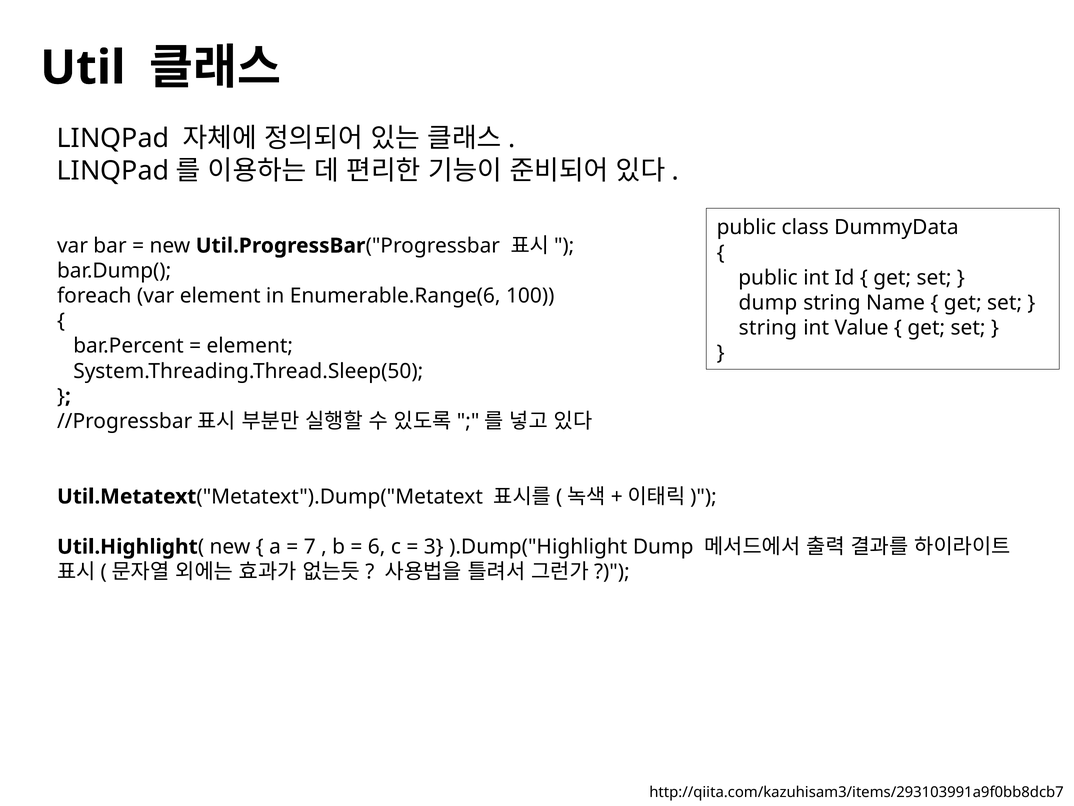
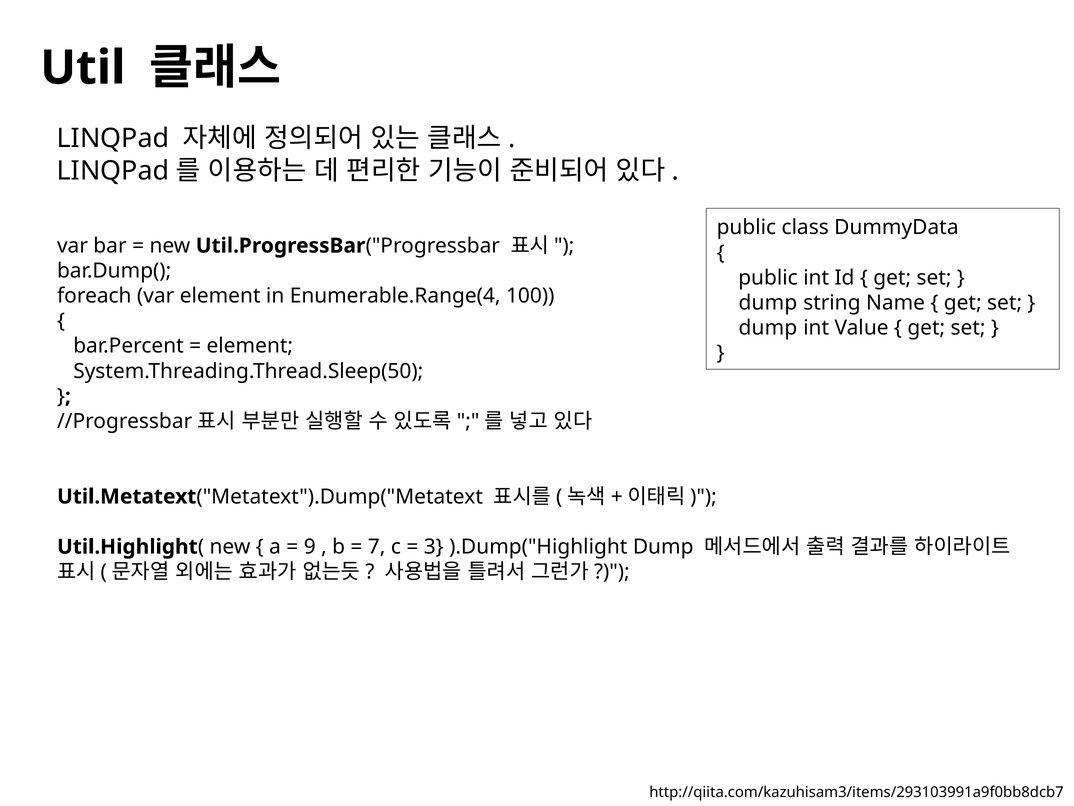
Enumerable.Range(6: Enumerable.Range(6 -> Enumerable.Range(4 (395, 296)
string: string -> dump (768, 328)
7: 7 -> 9 (310, 546)
6: 6 -> 7 (377, 546)
